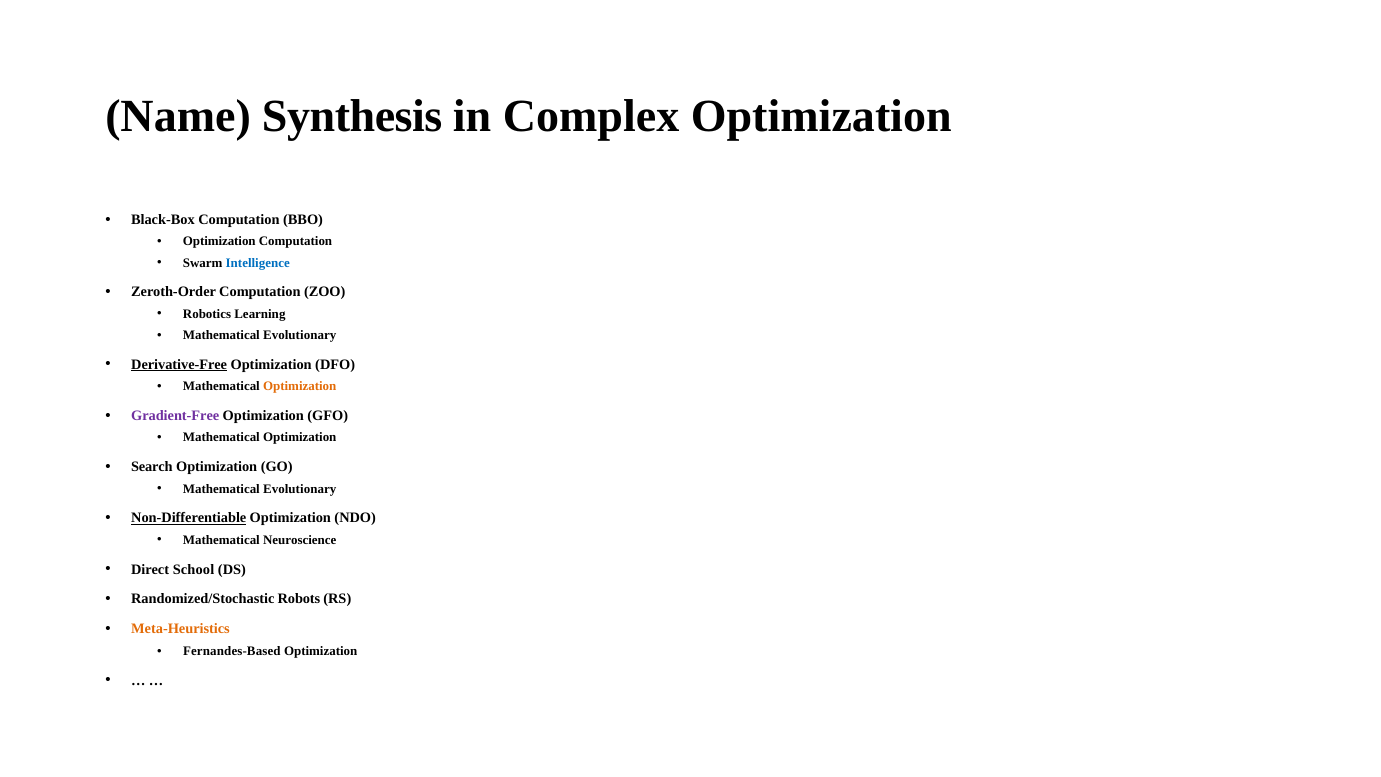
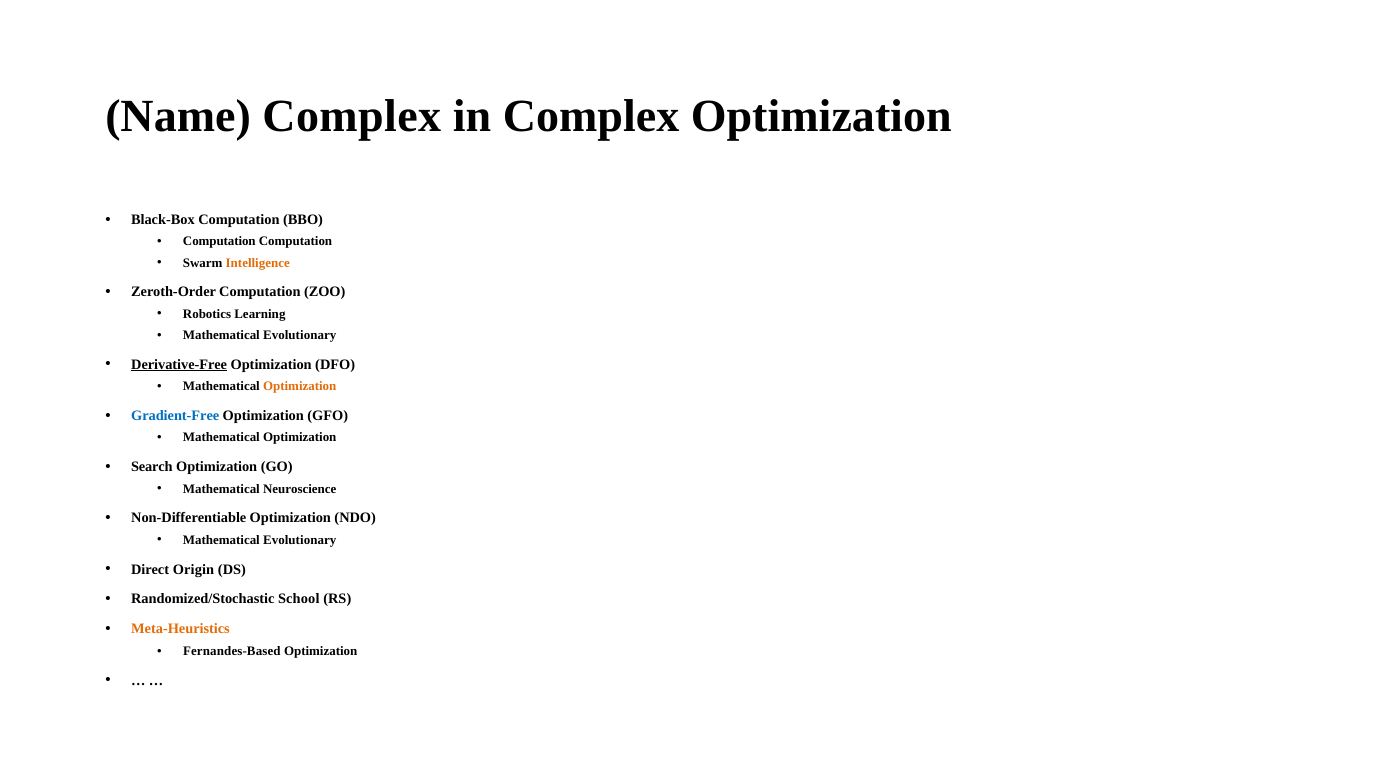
Name Synthesis: Synthesis -> Complex (352, 116)
Optimization: Optimization -> Computation (219, 242)
Intelligence colour: blue -> orange (258, 263)
Gradient-Free colour: purple -> blue (175, 416)
Evolutionary: Evolutionary -> Neuroscience (300, 489)
Non-Differentiable underline: present -> none (189, 518)
Neuroscience: Neuroscience -> Evolutionary (300, 540)
School: School -> Origin (194, 569)
Robots: Robots -> School (299, 599)
